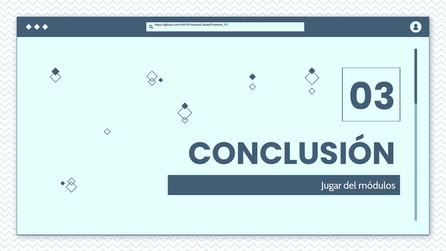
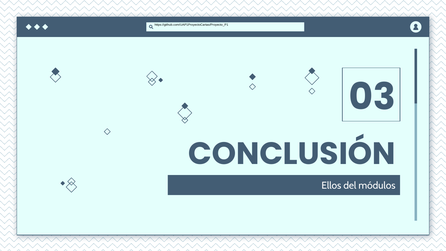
Jugar: Jugar -> Ellos (331, 186)
